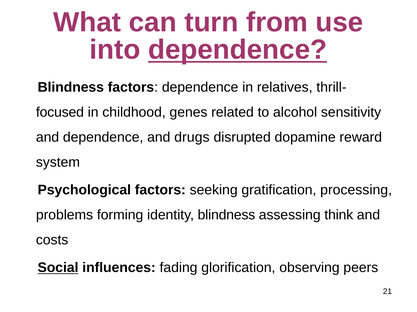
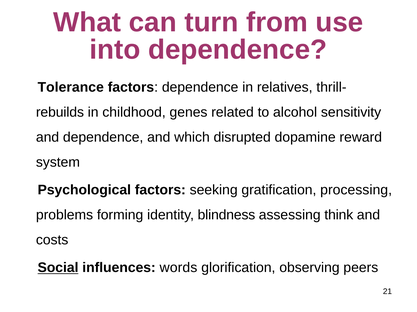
dependence underline: present -> none (238, 50)
Blindness: Blindness -> Tolerance (71, 88)
focused: focused -> rebuilds (60, 113)
drugs: drugs -> which (192, 138)
fading: fading -> words (178, 268)
